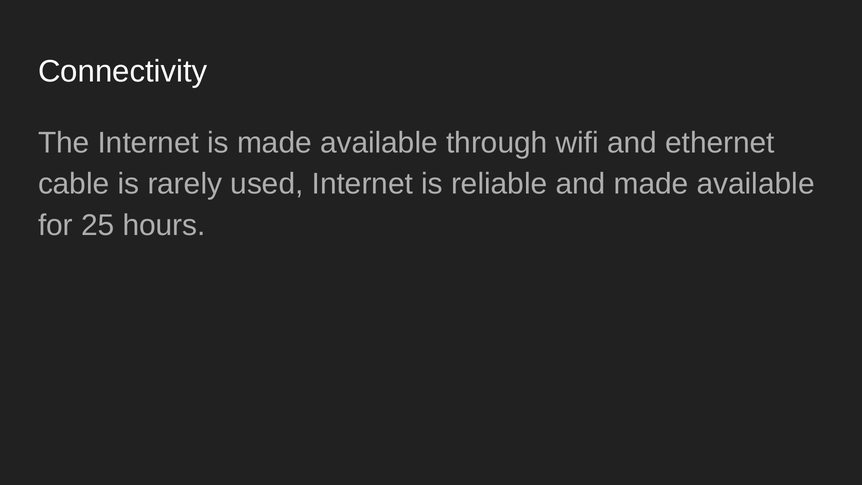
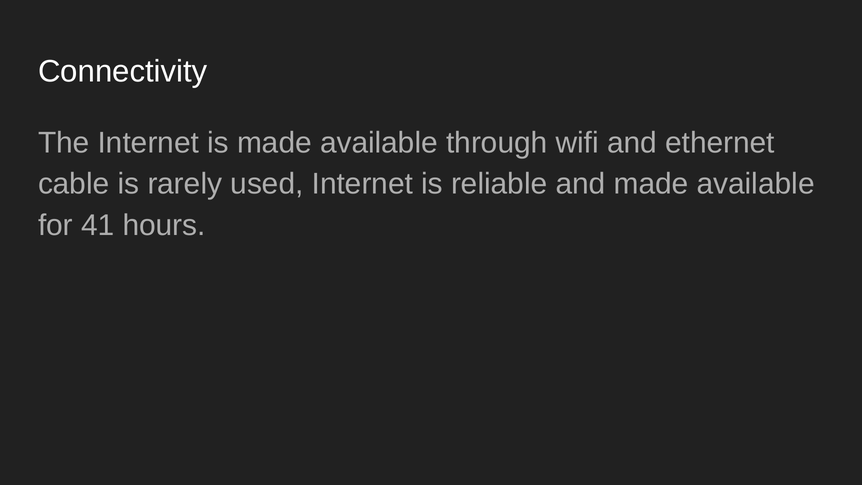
25: 25 -> 41 (98, 225)
